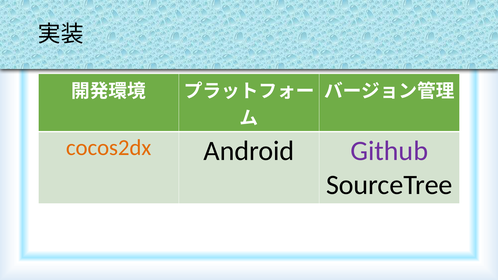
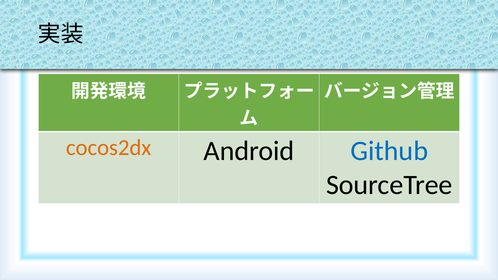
Github colour: purple -> blue (389, 151)
